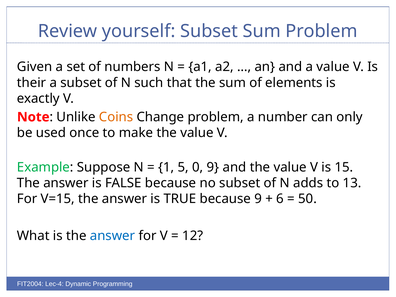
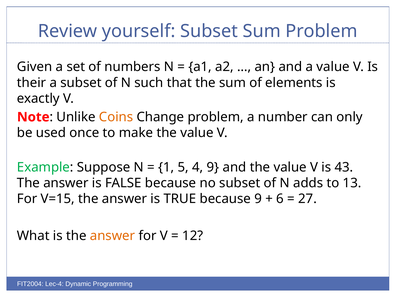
0: 0 -> 4 (198, 167)
15: 15 -> 43 (344, 167)
50: 50 -> 27 (308, 199)
answer colour: blue -> orange (113, 236)
